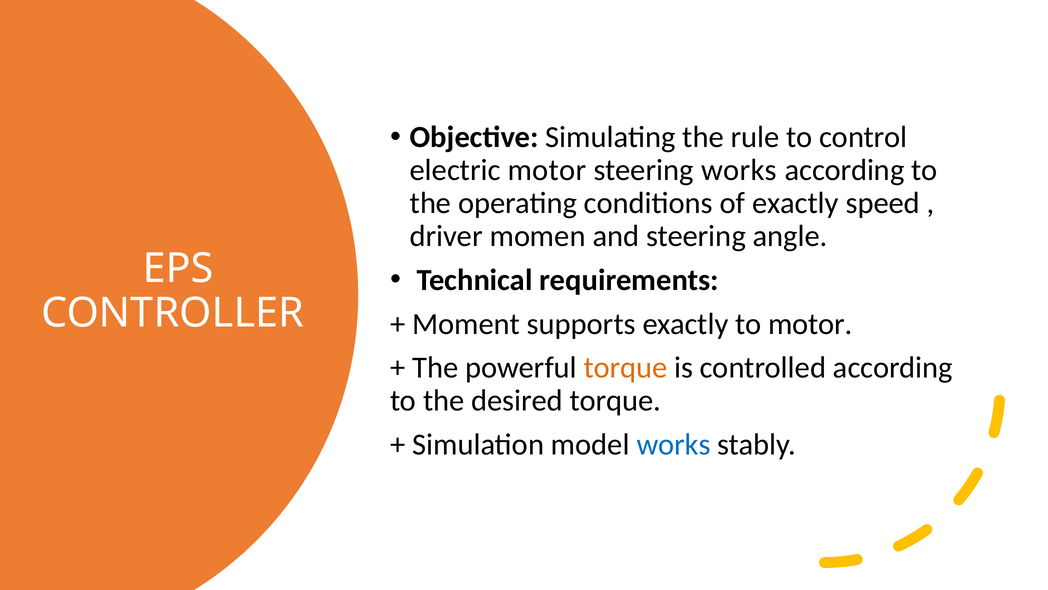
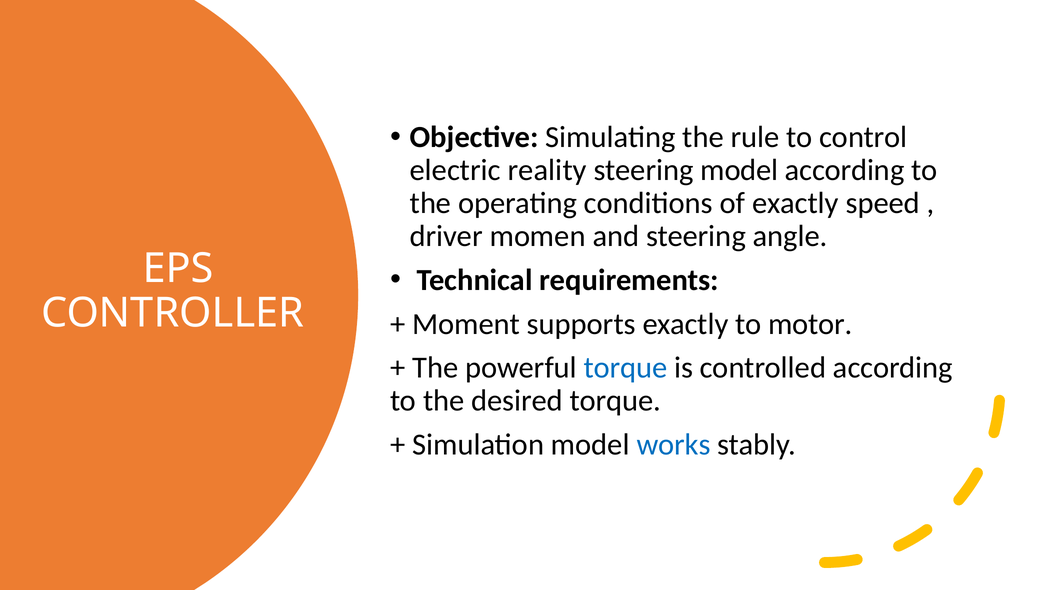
electric motor: motor -> reality (547, 170)
steering works: works -> model (739, 170)
torque colour: orange -> blue (626, 368)
